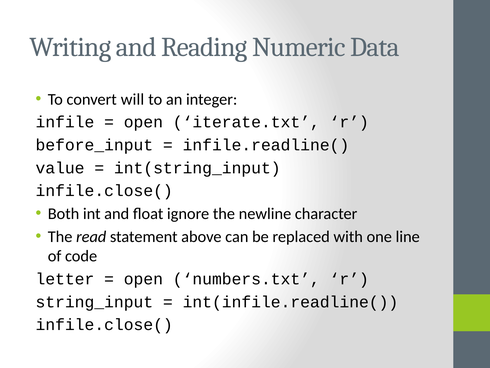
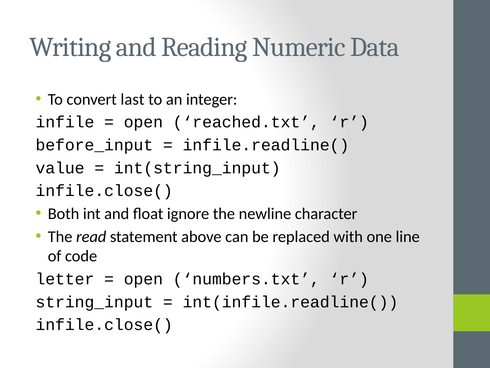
will: will -> last (132, 99)
iterate.txt: iterate.txt -> reached.txt (246, 122)
